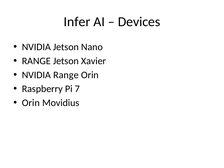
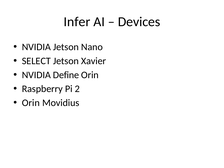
RANGE: RANGE -> SELECT (36, 61)
NVIDIA Range: Range -> Define (66, 75)
7: 7 -> 2 (77, 89)
